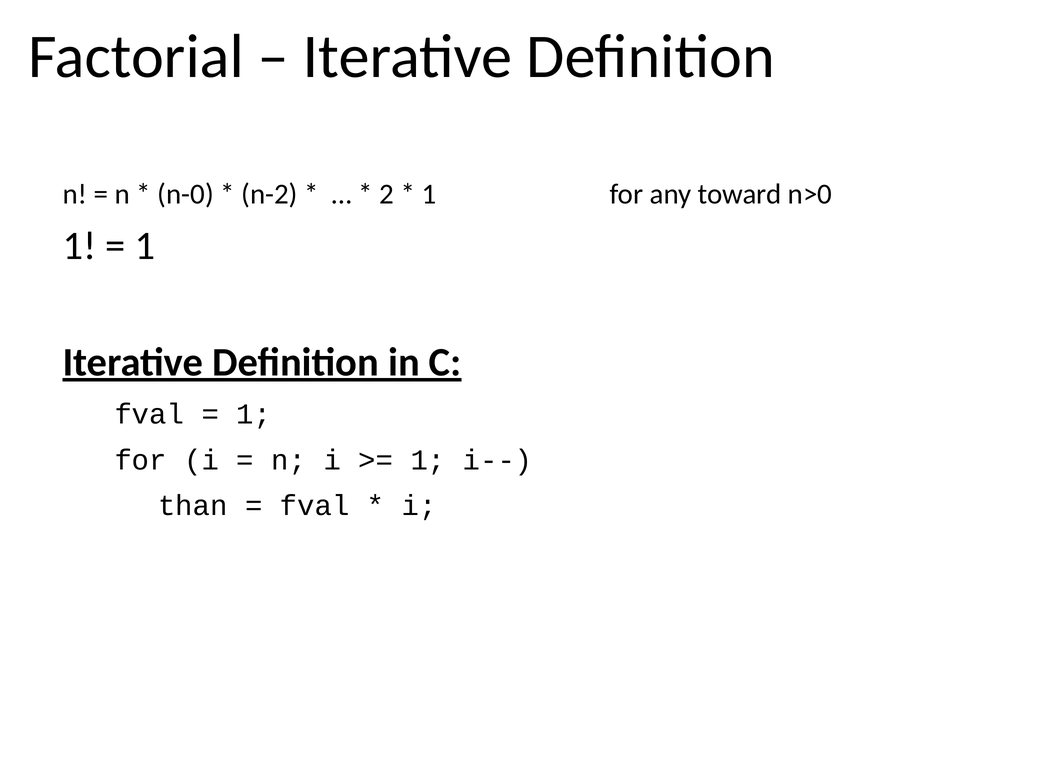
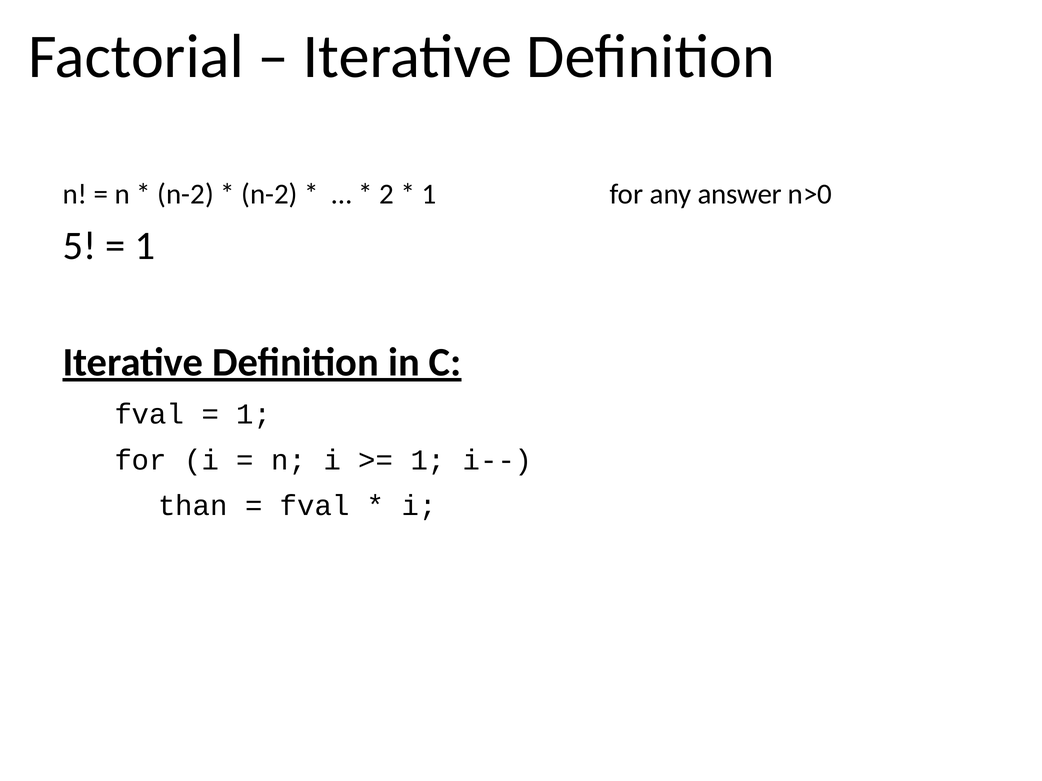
n-0: n-0 -> n-2 (186, 194)
toward: toward -> answer (740, 194)
1: 1 -> 5 (79, 246)
